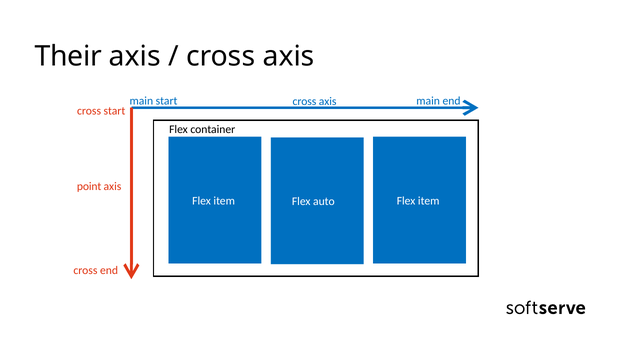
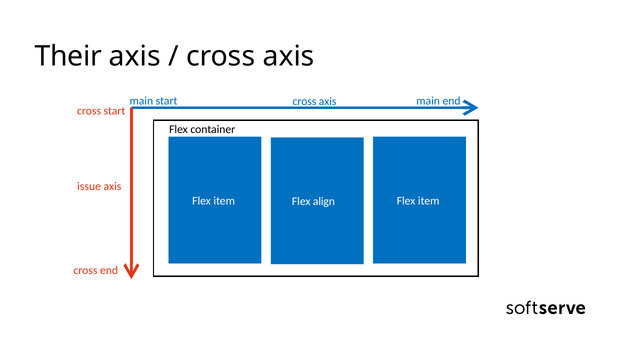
point: point -> issue (89, 187)
auto: auto -> align (324, 201)
